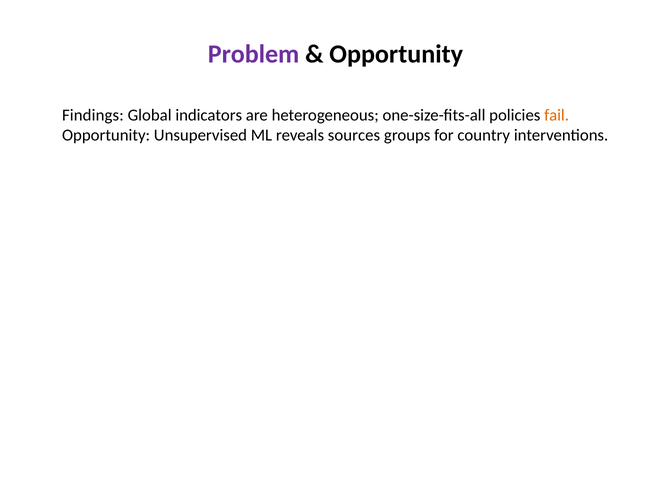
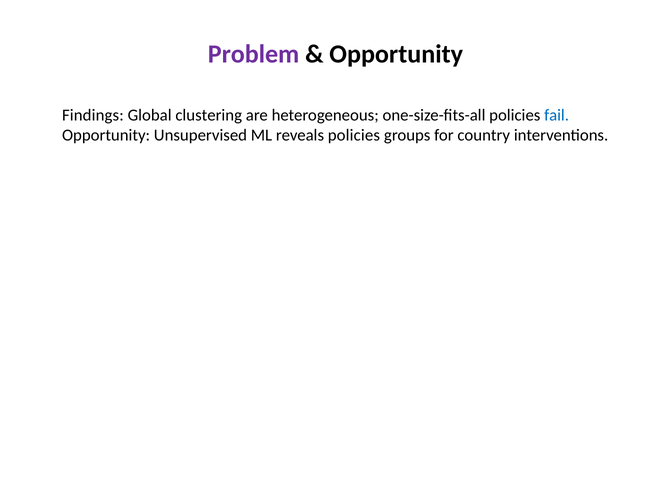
indicators: indicators -> clustering (209, 115)
fail colour: orange -> blue (557, 115)
reveals sources: sources -> policies (354, 135)
